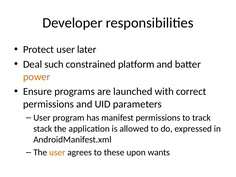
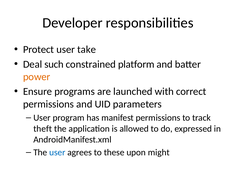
later: later -> take (87, 50)
stack: stack -> theft (43, 129)
user colour: orange -> blue (57, 152)
wants: wants -> might (159, 152)
